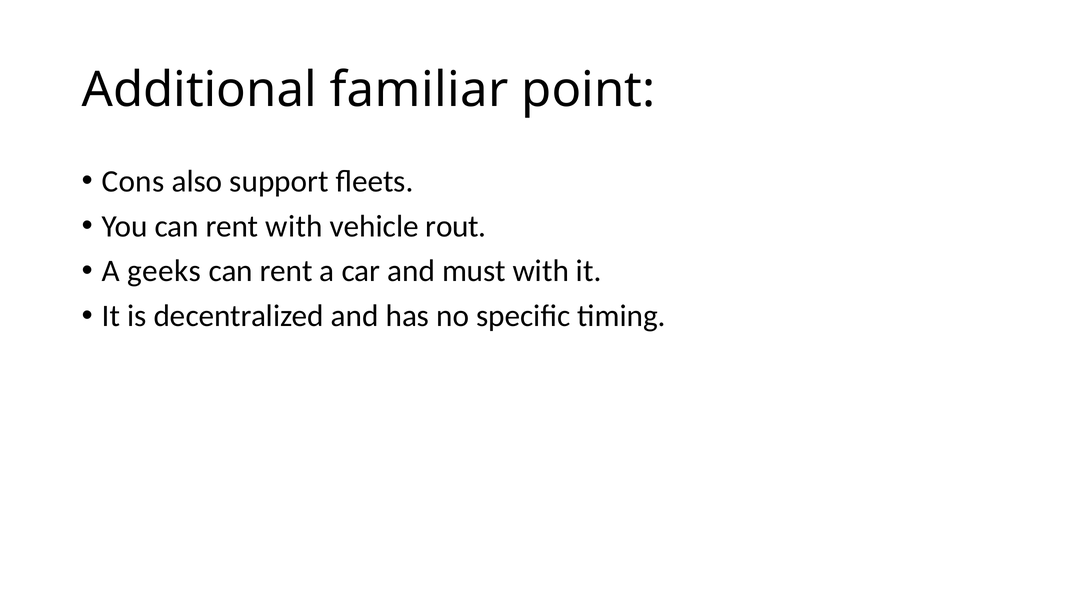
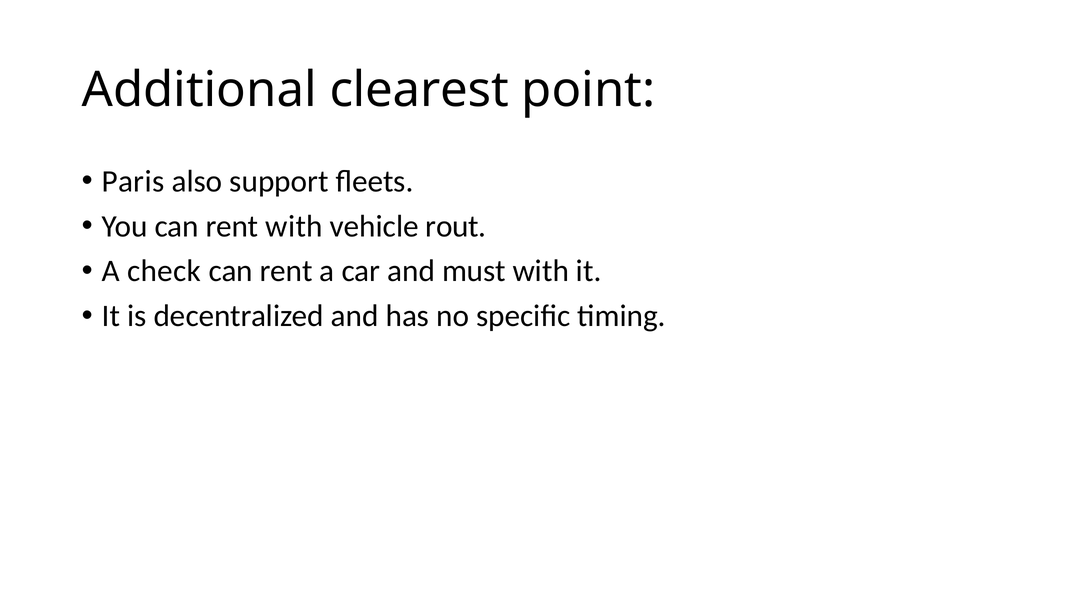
familiar: familiar -> clearest (419, 90)
Cons: Cons -> Paris (133, 181)
geeks: geeks -> check (164, 271)
